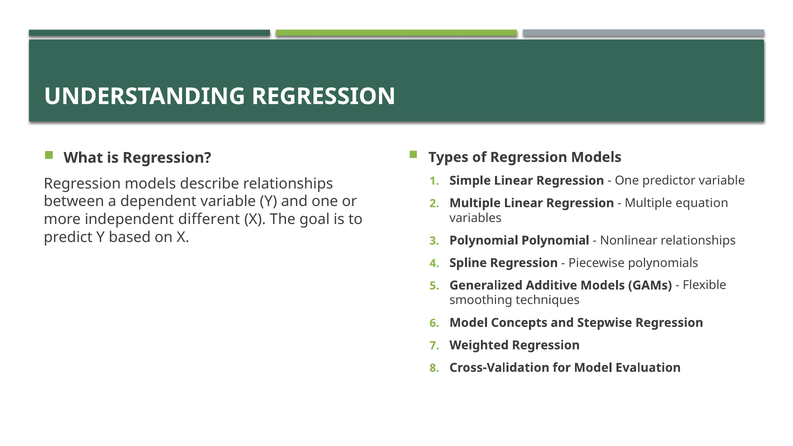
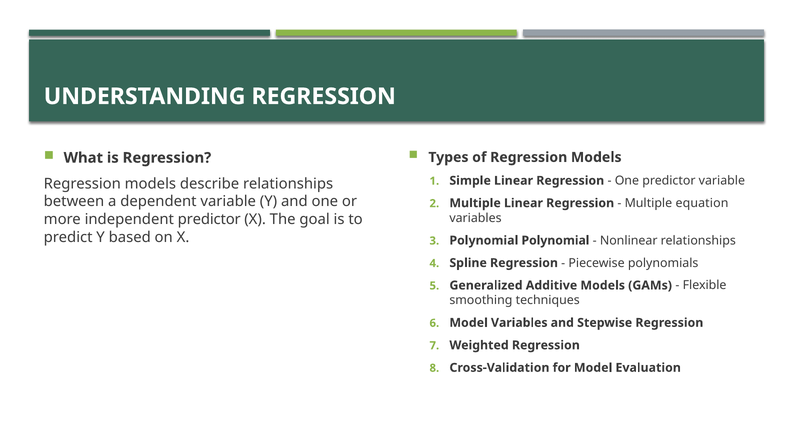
independent different: different -> predictor (209, 219)
Model Concepts: Concepts -> Variables (519, 323)
